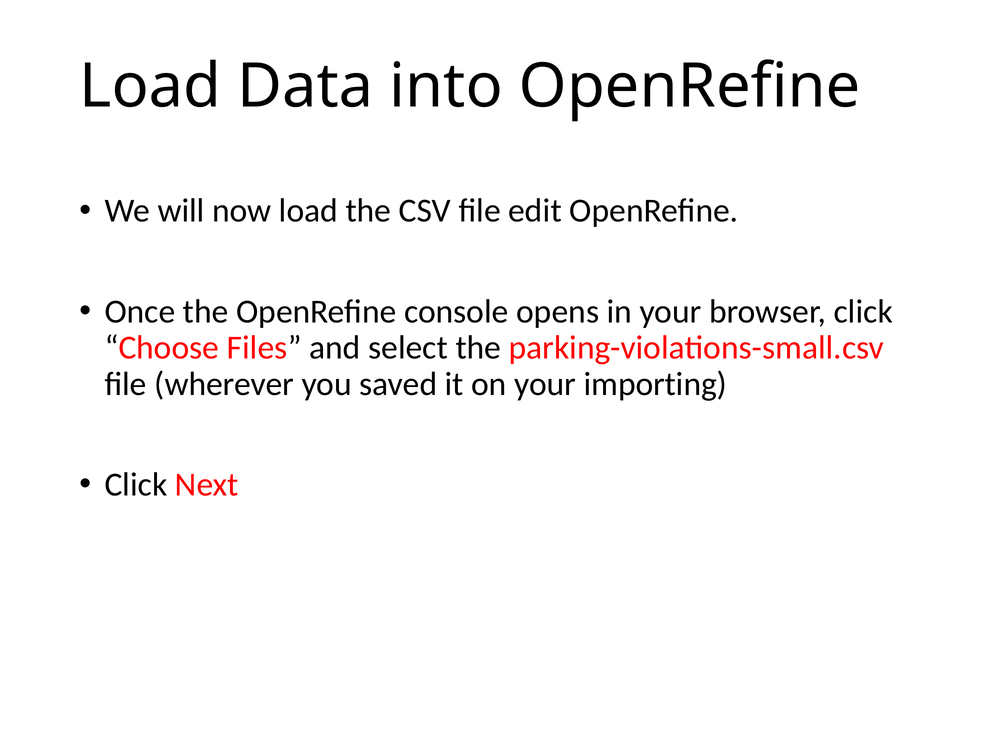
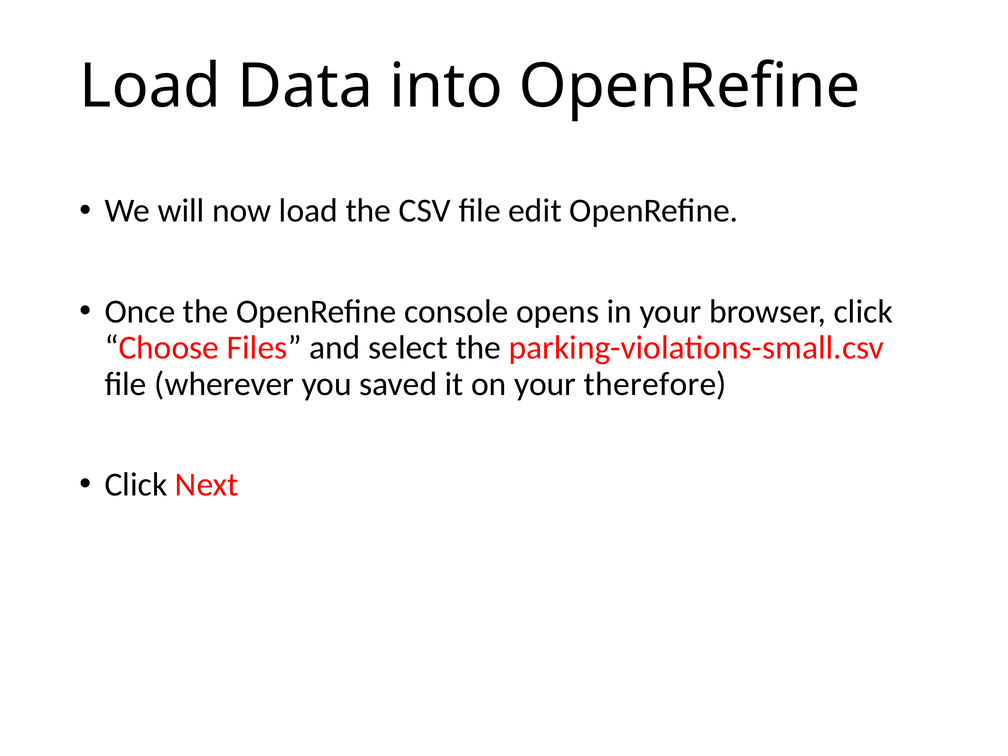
importing: importing -> therefore (655, 384)
